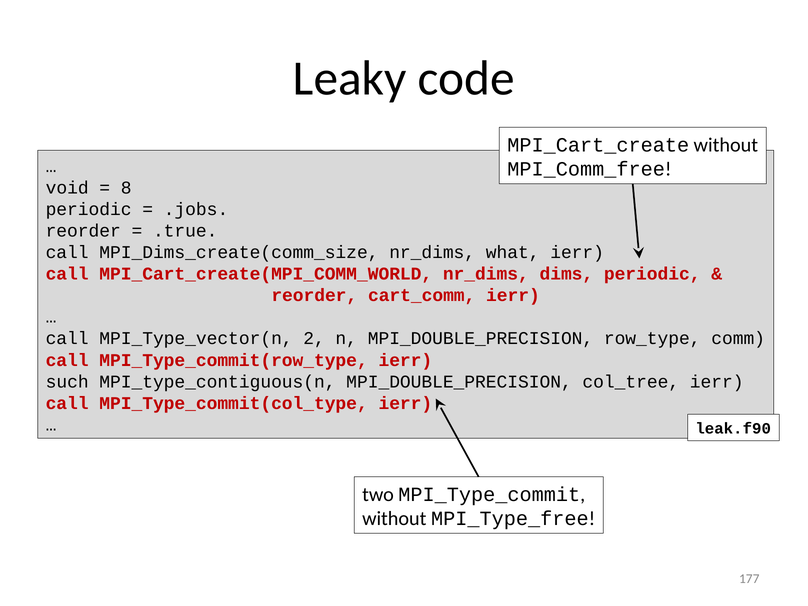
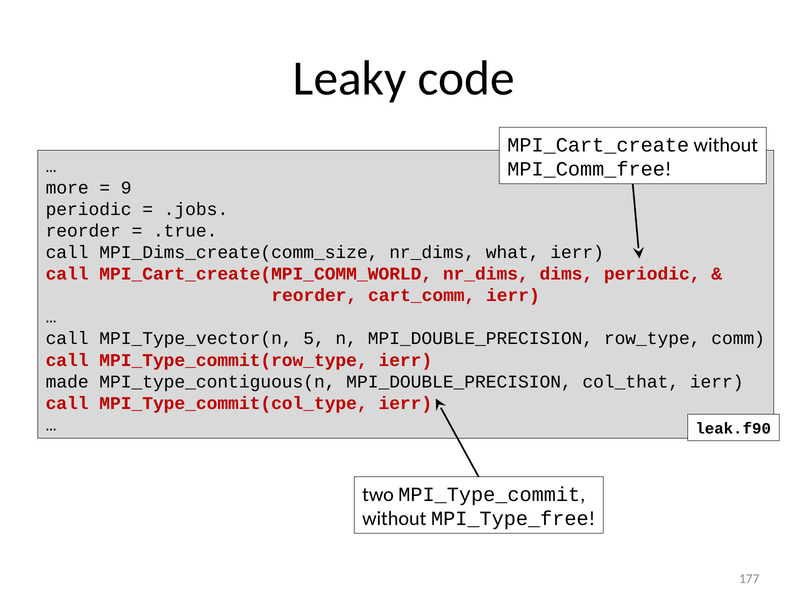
void: void -> more (67, 188)
8: 8 -> 9 (126, 188)
2: 2 -> 5 (314, 339)
such: such -> made (67, 382)
col_tree: col_tree -> col_that (631, 382)
